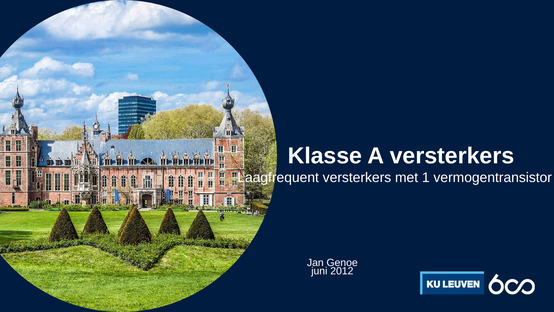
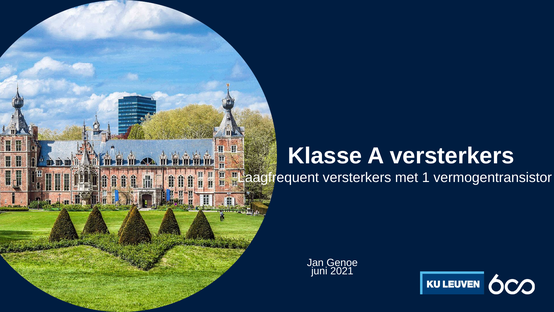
2012: 2012 -> 2021 (342, 271)
